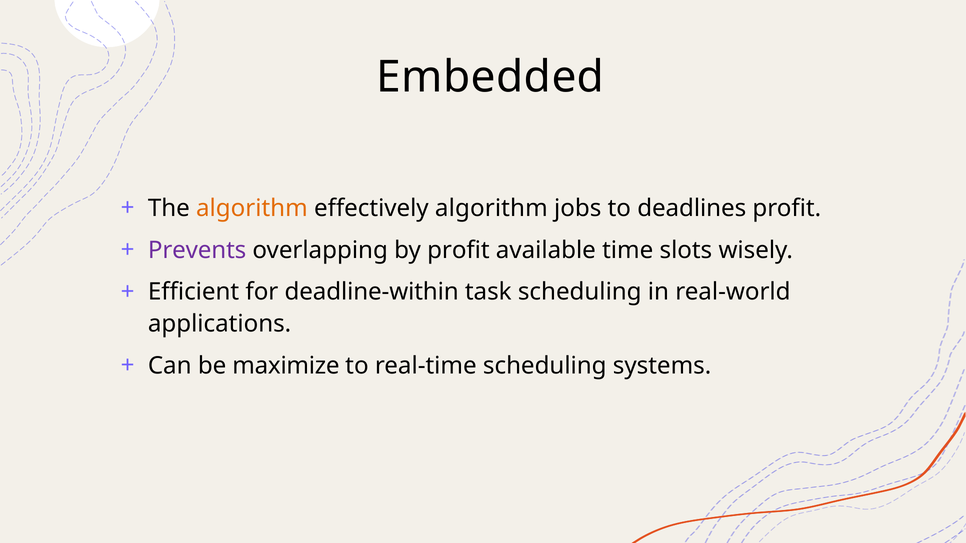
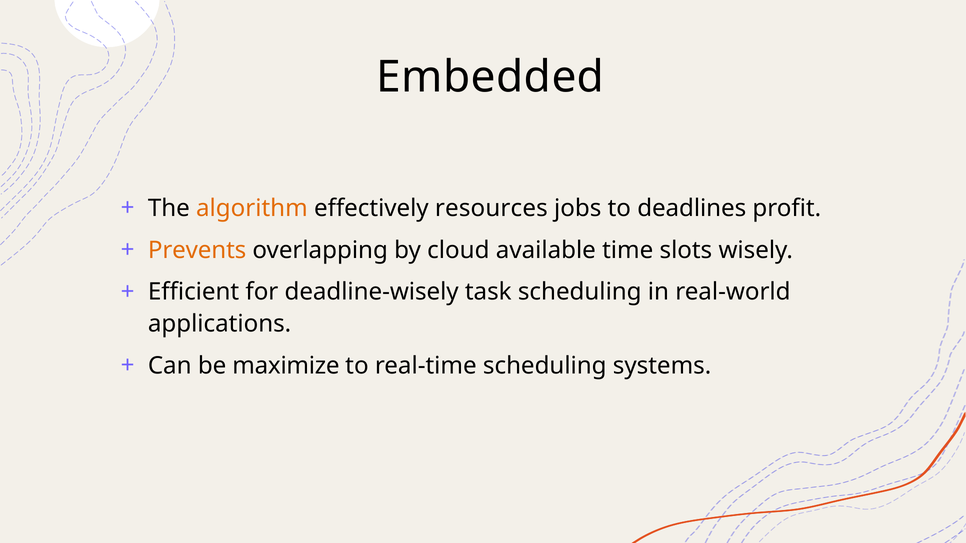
effectively algorithm: algorithm -> resources (491, 208)
Prevents colour: purple -> orange (197, 250)
by profit: profit -> cloud (458, 250)
deadline-within: deadline-within -> deadline-wisely (372, 292)
